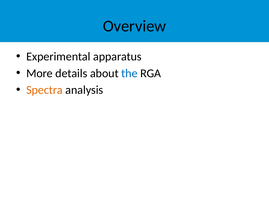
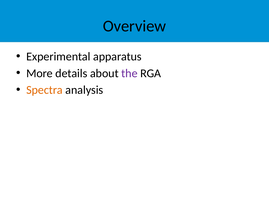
the colour: blue -> purple (129, 73)
